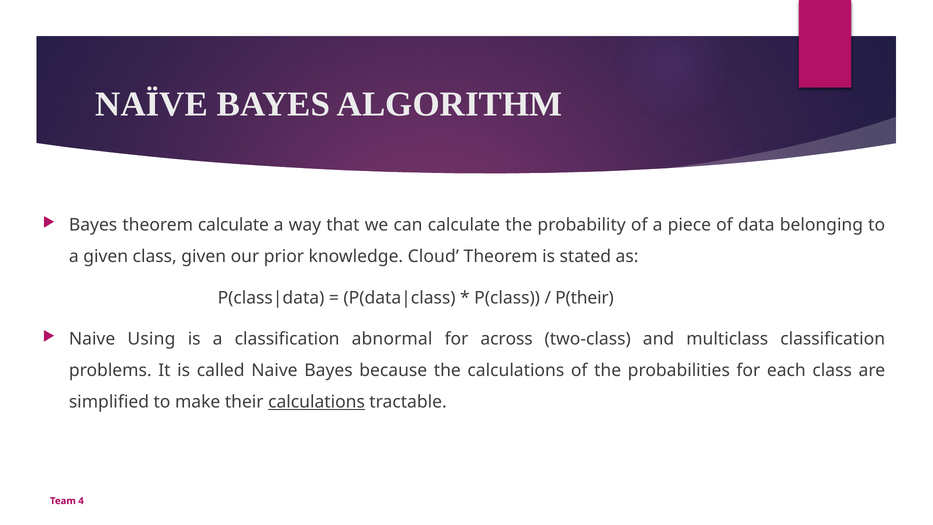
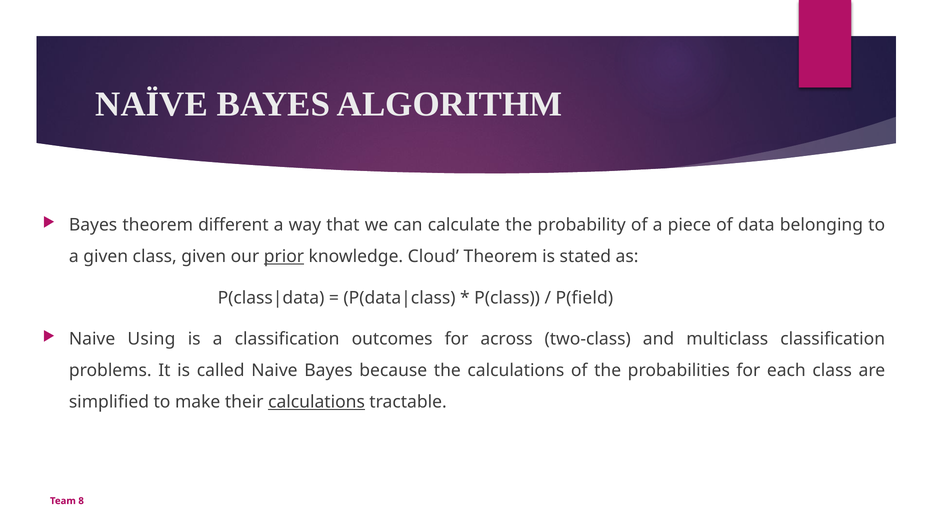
theorem calculate: calculate -> different (233, 225)
prior underline: none -> present (284, 256)
P(their: P(their -> P(field (584, 298)
abnormal: abnormal -> outcomes (392, 339)
4: 4 -> 8 (81, 501)
